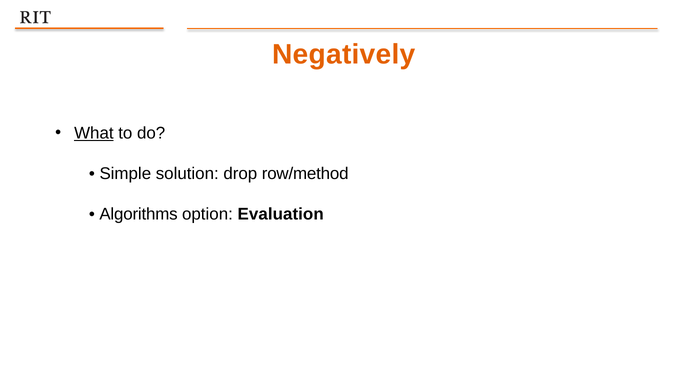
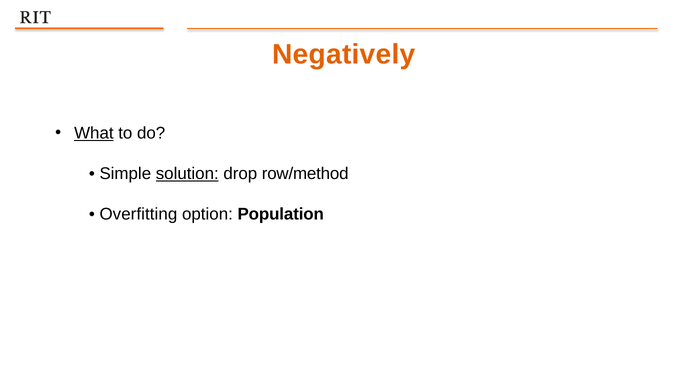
solution underline: none -> present (187, 174)
Algorithms: Algorithms -> Overfitting (138, 214)
Evaluation: Evaluation -> Population (281, 214)
